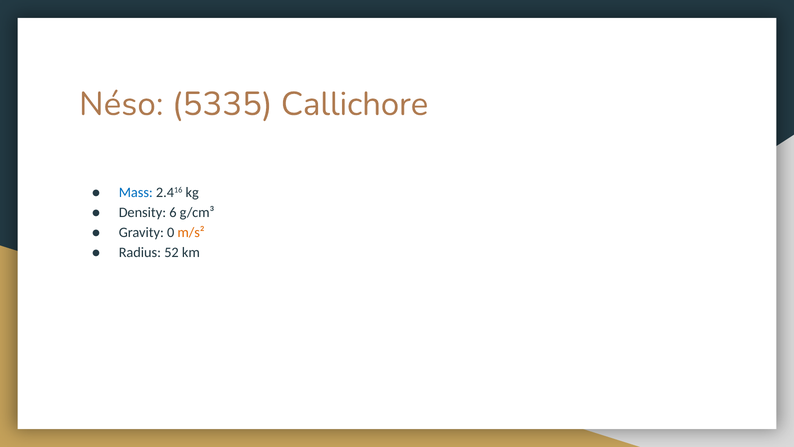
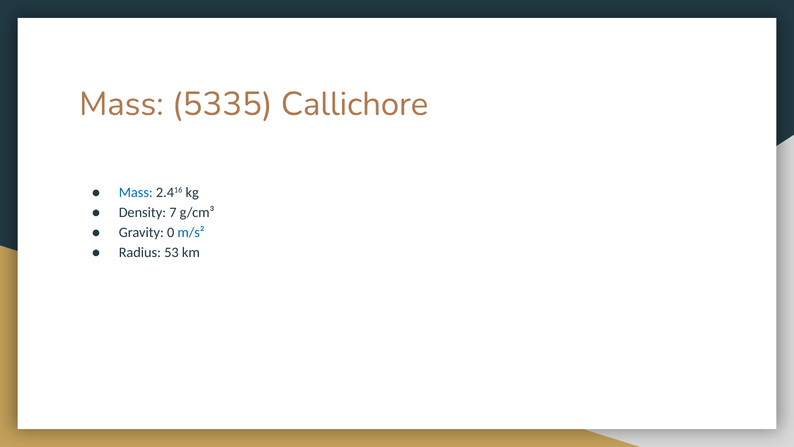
Néso: Néso -> Mass (121, 104)
6: 6 -> 7 (173, 212)
m/s² colour: orange -> blue (191, 232)
52: 52 -> 53 (171, 253)
